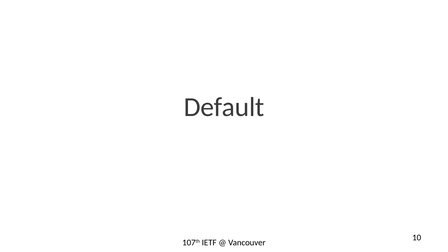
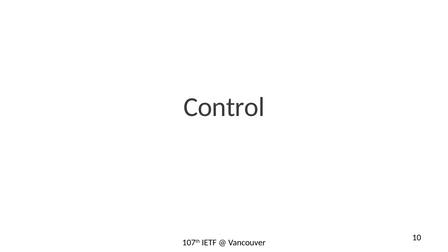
Default: Default -> Control (224, 107)
